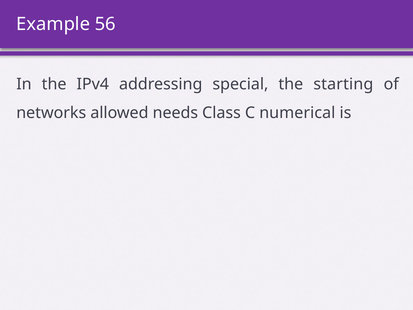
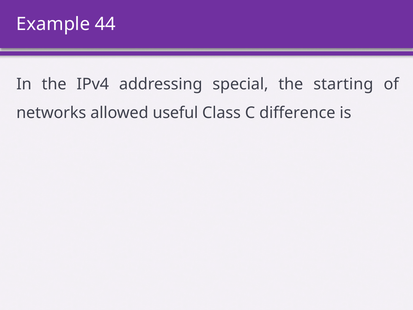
56: 56 -> 44 (105, 24)
needs: needs -> useful (175, 113)
numerical: numerical -> difference (297, 113)
